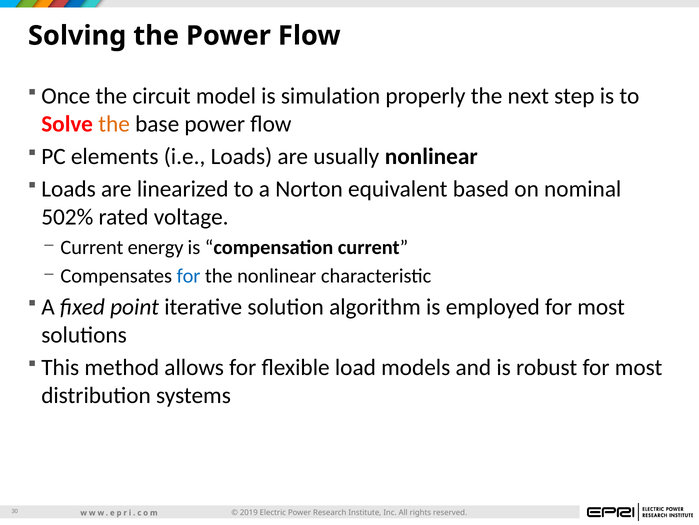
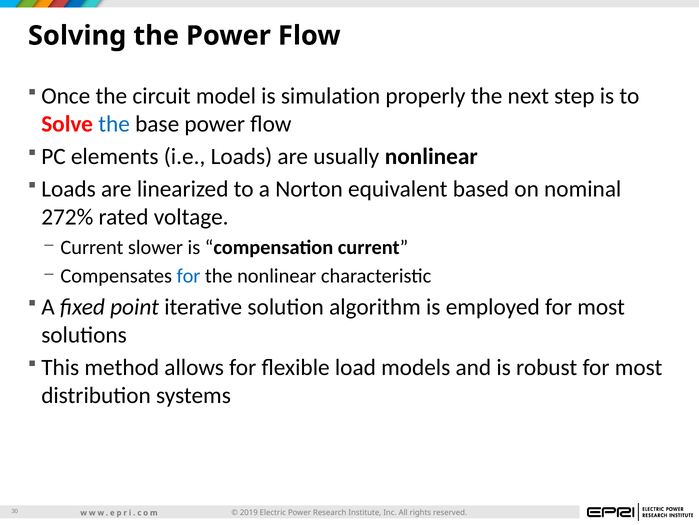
the colour: orange -> blue (114, 124)
502%: 502% -> 272% (67, 217)
energy: energy -> slower (155, 247)
